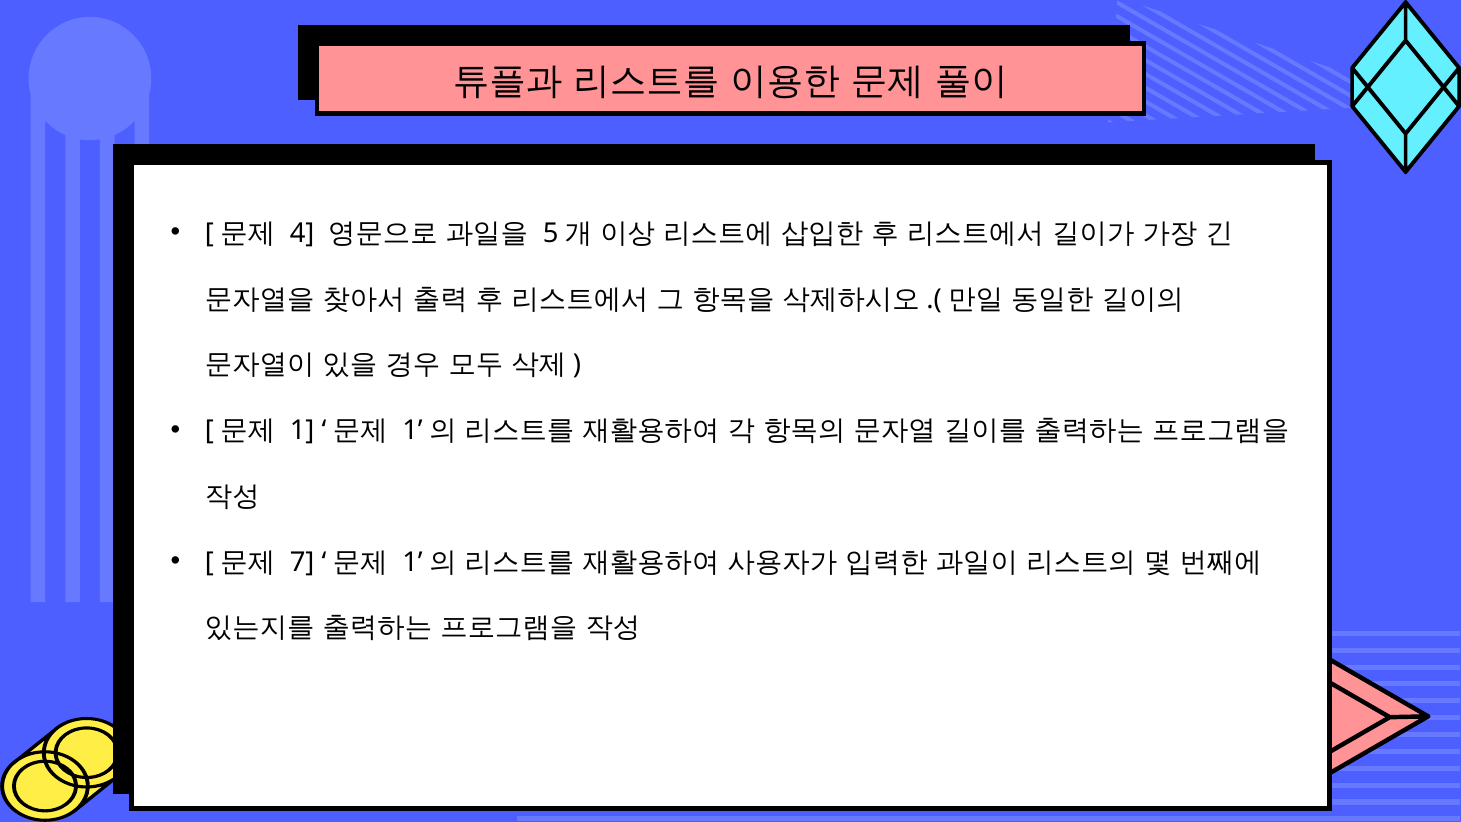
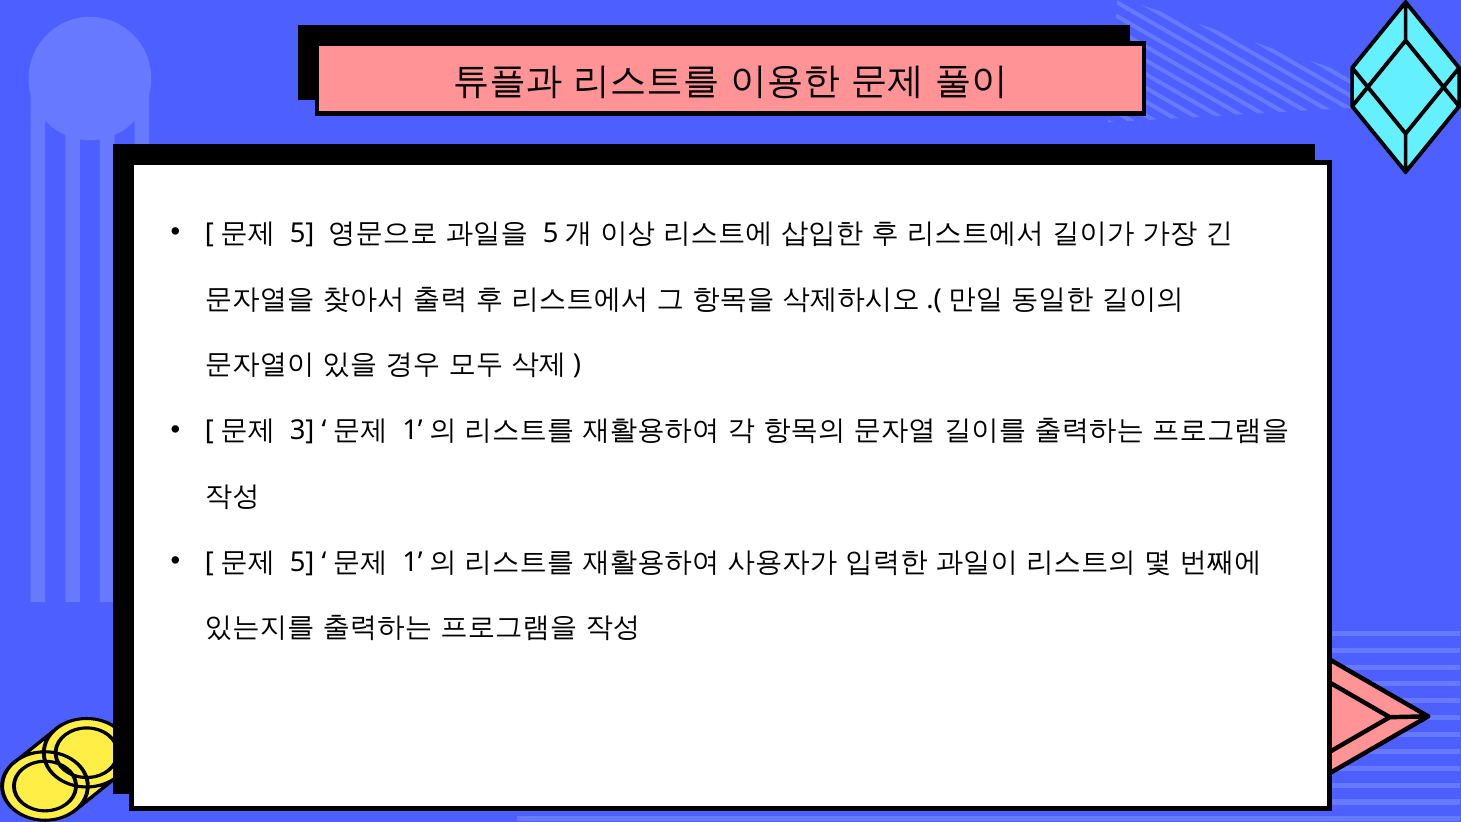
4: 4 -> 5 (302, 233)
1: 1 -> 3 (302, 430)
7: 7 -> 5 (302, 562)
